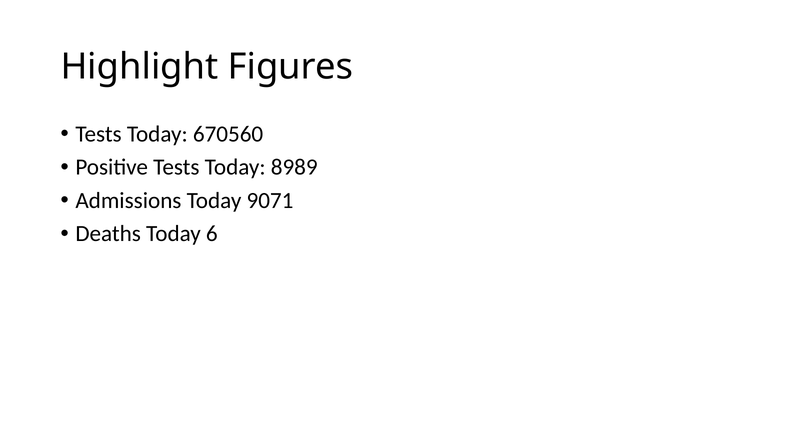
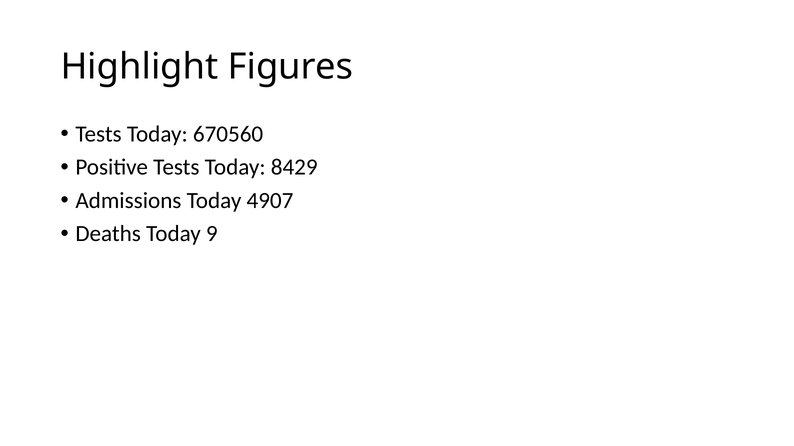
8989: 8989 -> 8429 (294, 168)
9071: 9071 -> 4907 (270, 201)
6: 6 -> 9 (212, 234)
